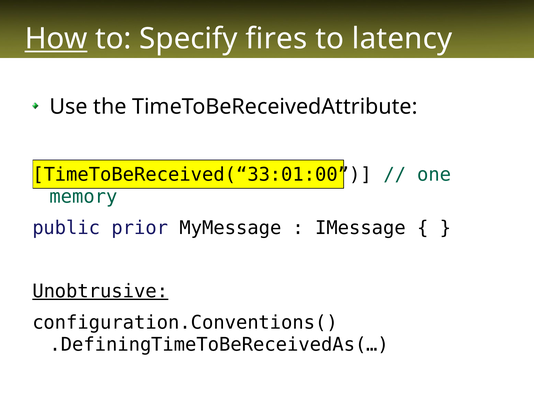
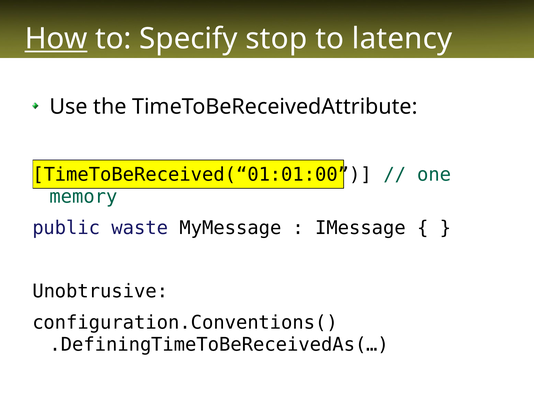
fires: fires -> stop (276, 39)
TimeToBeReceived(“33:01:00: TimeToBeReceived(“33:01:00 -> TimeToBeReceived(“01:01:00 (202, 174)
prior: prior -> waste (140, 228)
Unobtrusive underline: present -> none (100, 291)
